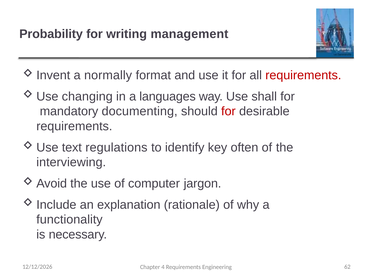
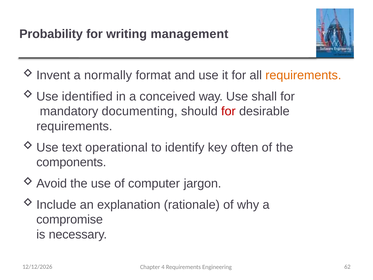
requirements colour: red -> orange (303, 75)
changing: changing -> identified (87, 96)
languages: languages -> conceived (167, 96)
regulations: regulations -> operational (116, 147)
interviewing: interviewing -> components (71, 162)
functionality: functionality -> compromise (70, 219)
